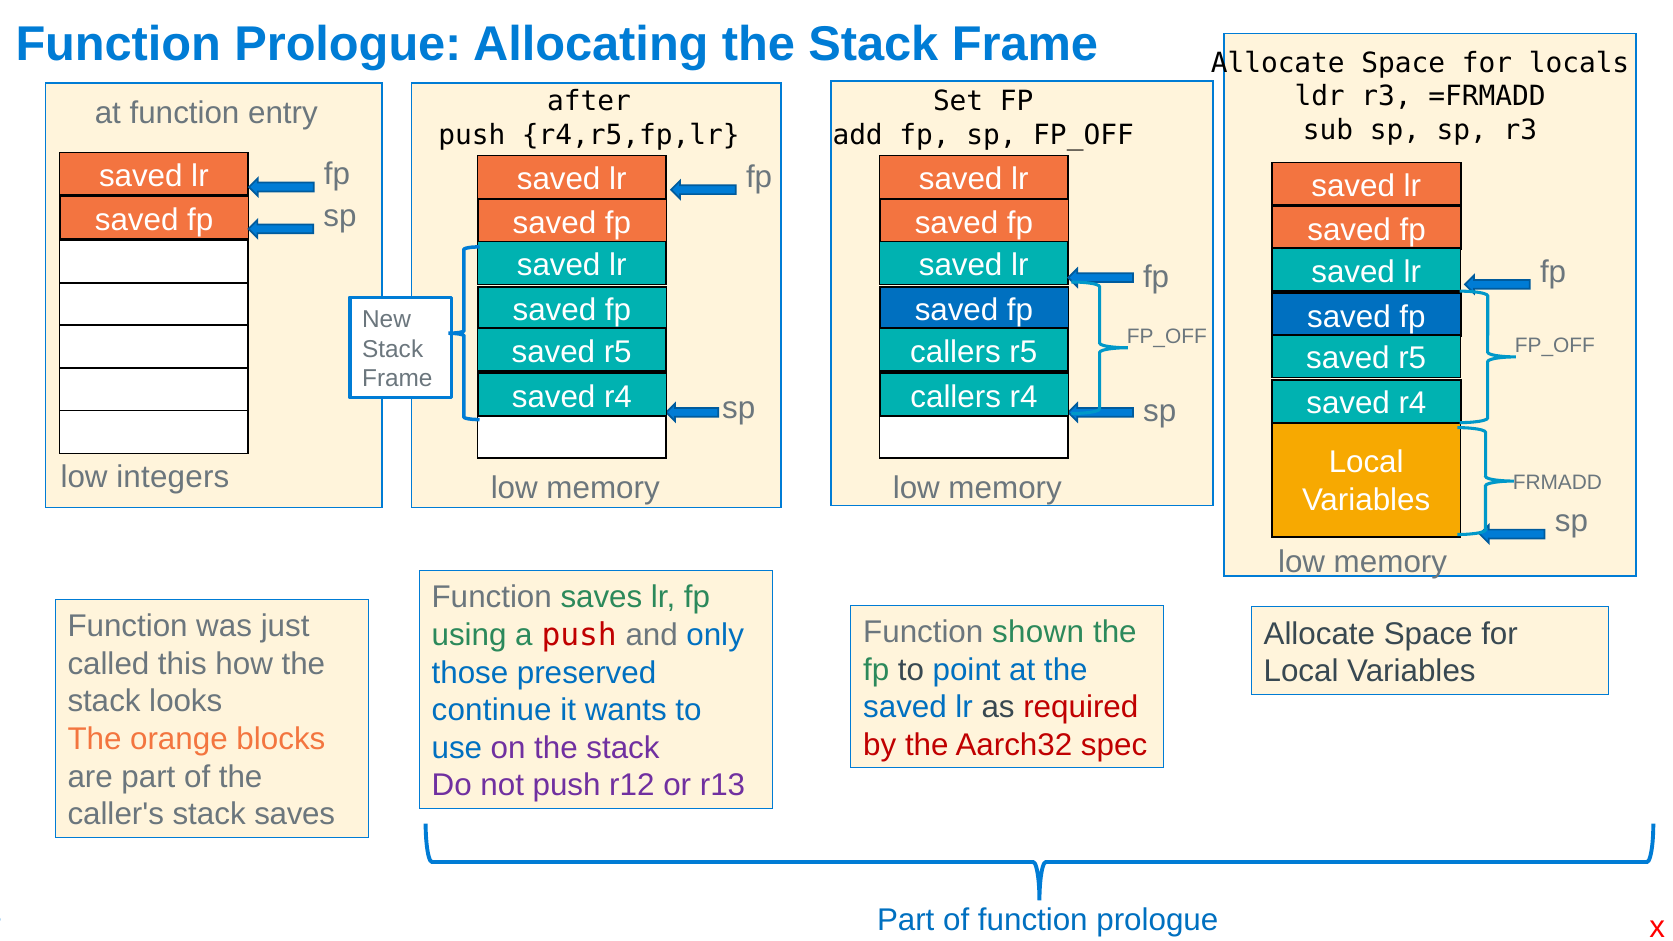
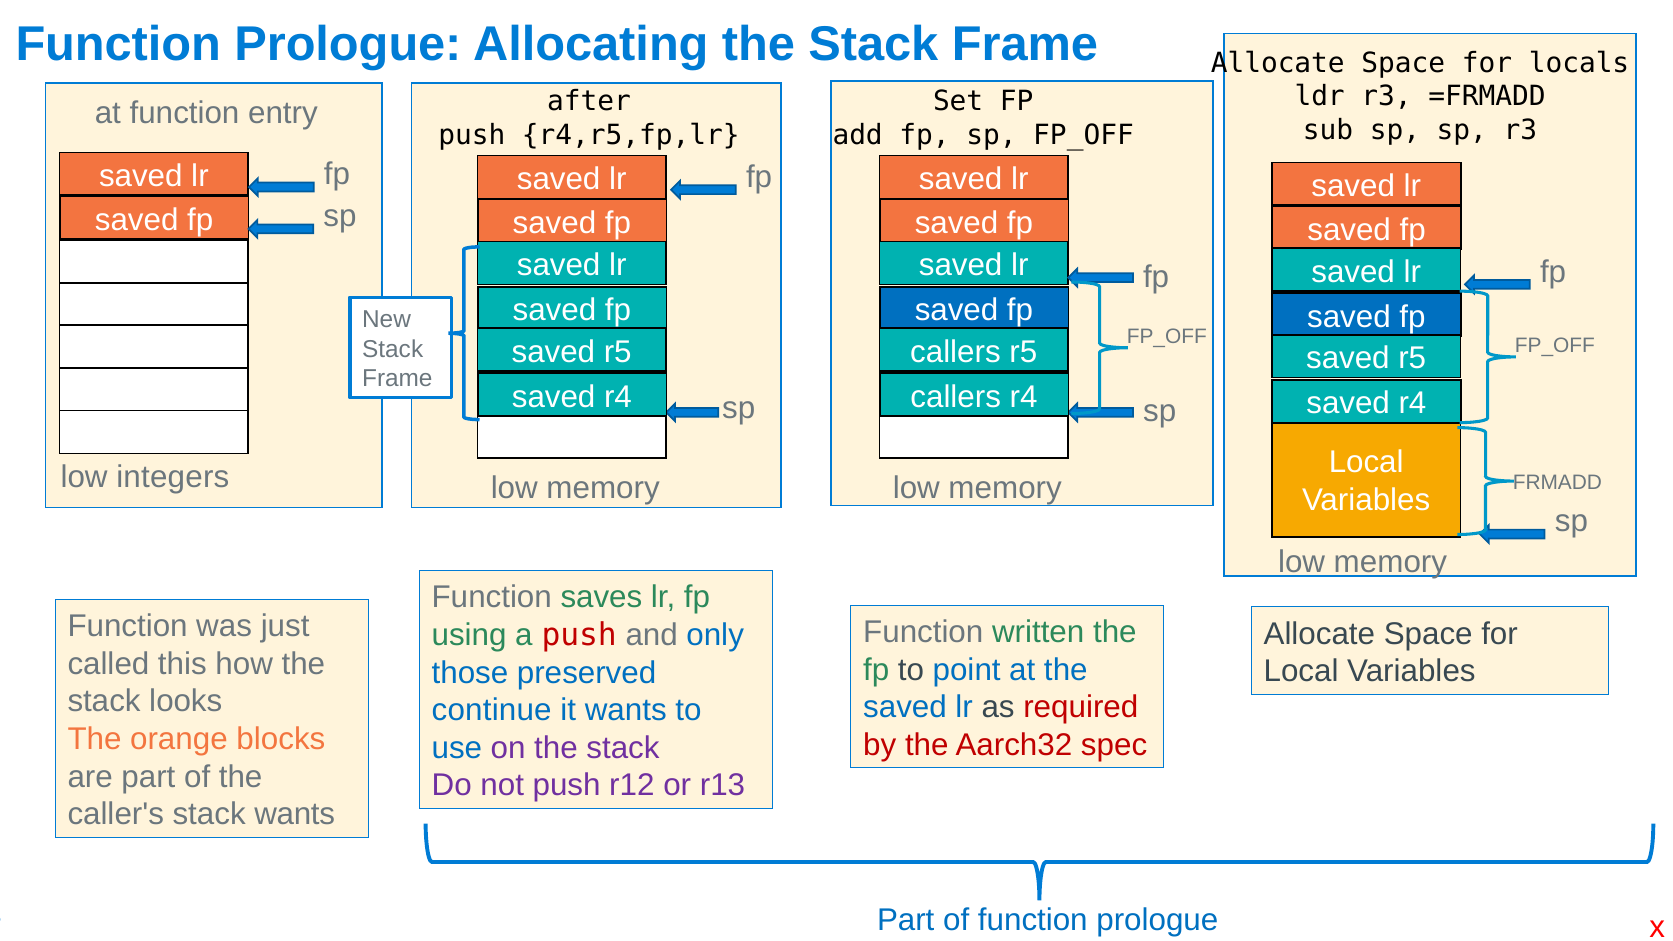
shown: shown -> written (1038, 632)
stack saves: saves -> wants (295, 814)
